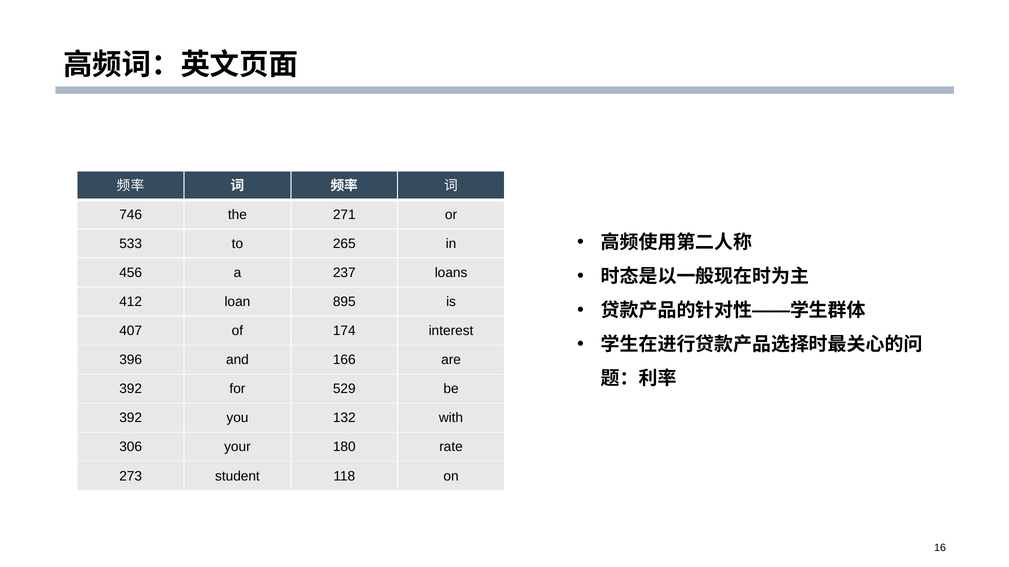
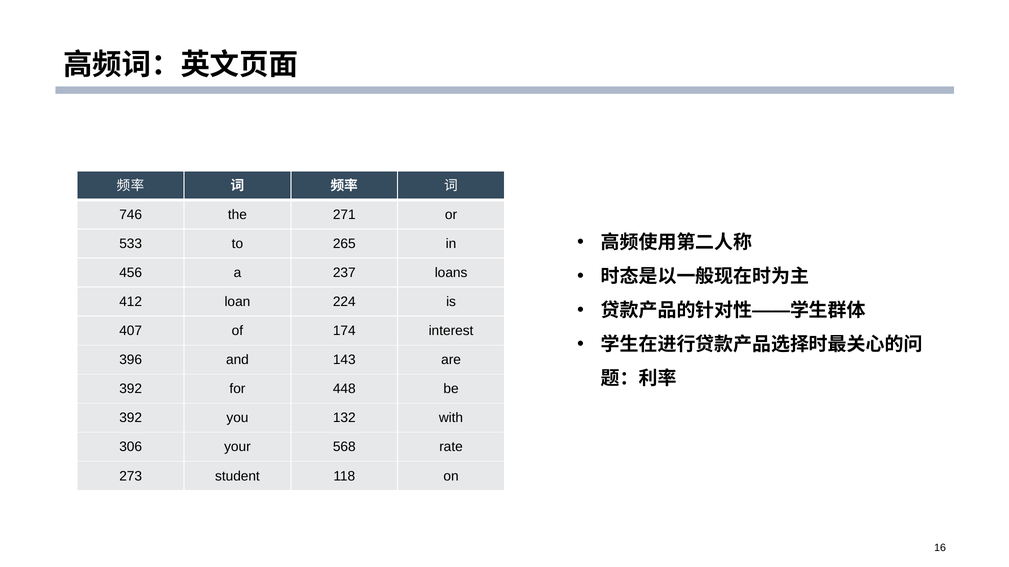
895: 895 -> 224 (344, 302)
166: 166 -> 143 (344, 360)
529: 529 -> 448 (344, 389)
180: 180 -> 568 (344, 447)
